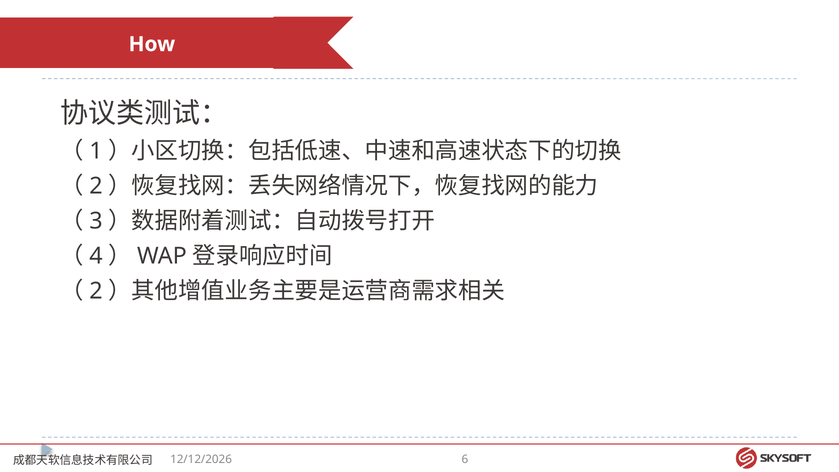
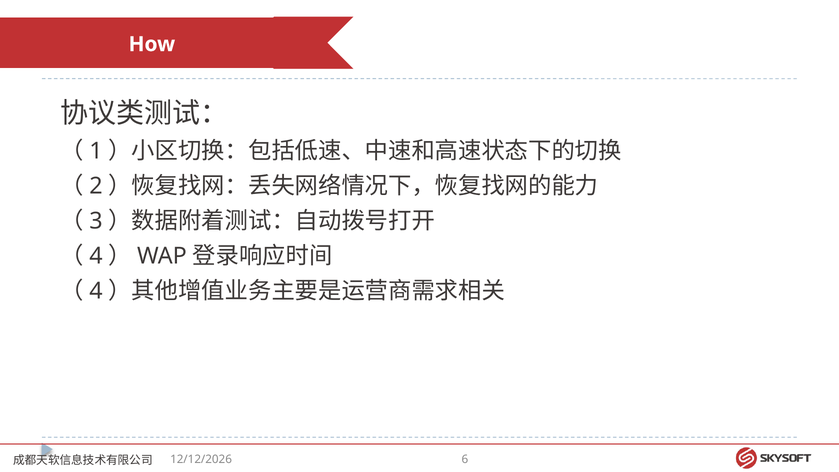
2: 2 -> 4 (96, 291)
